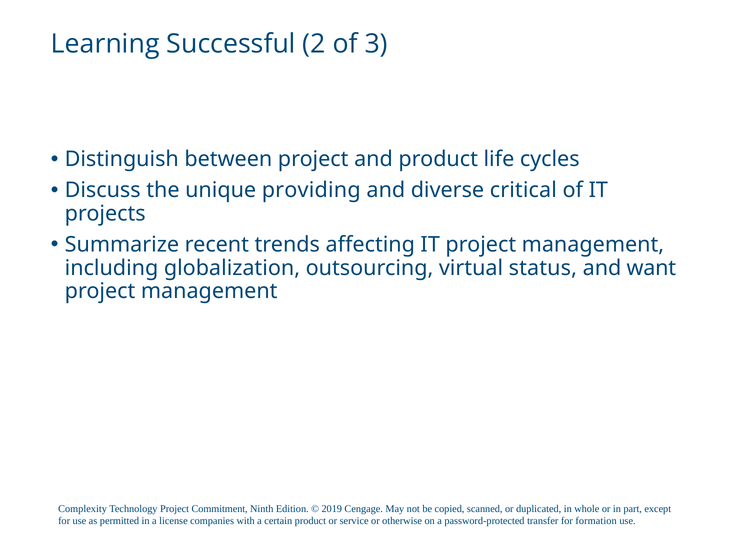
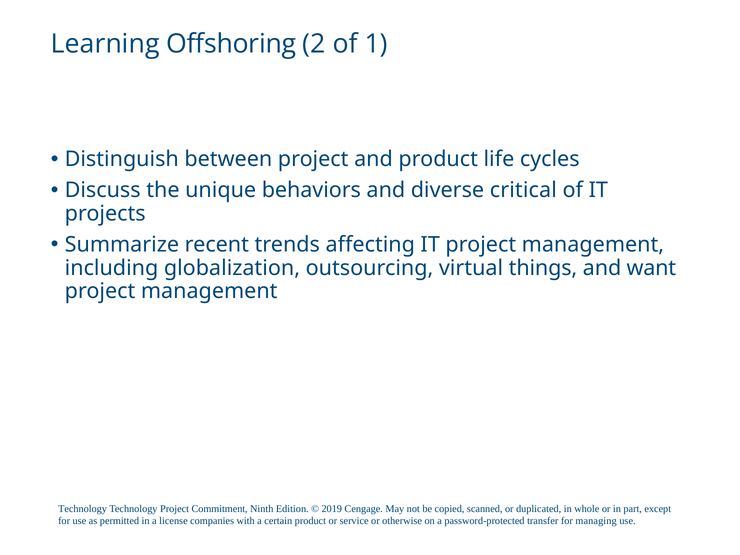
Successful: Successful -> Offshoring (231, 44)
3: 3 -> 1 (376, 44)
providing: providing -> behaviors (311, 190)
status: status -> things (543, 268)
Complexity: Complexity -> Technology (83, 509)
formation: formation -> managing (596, 521)
